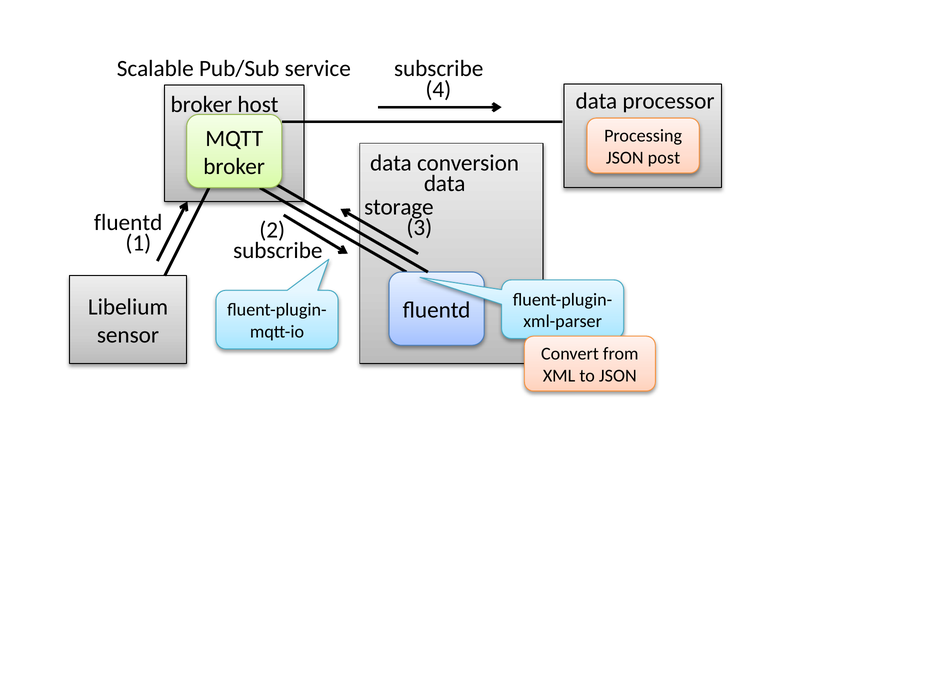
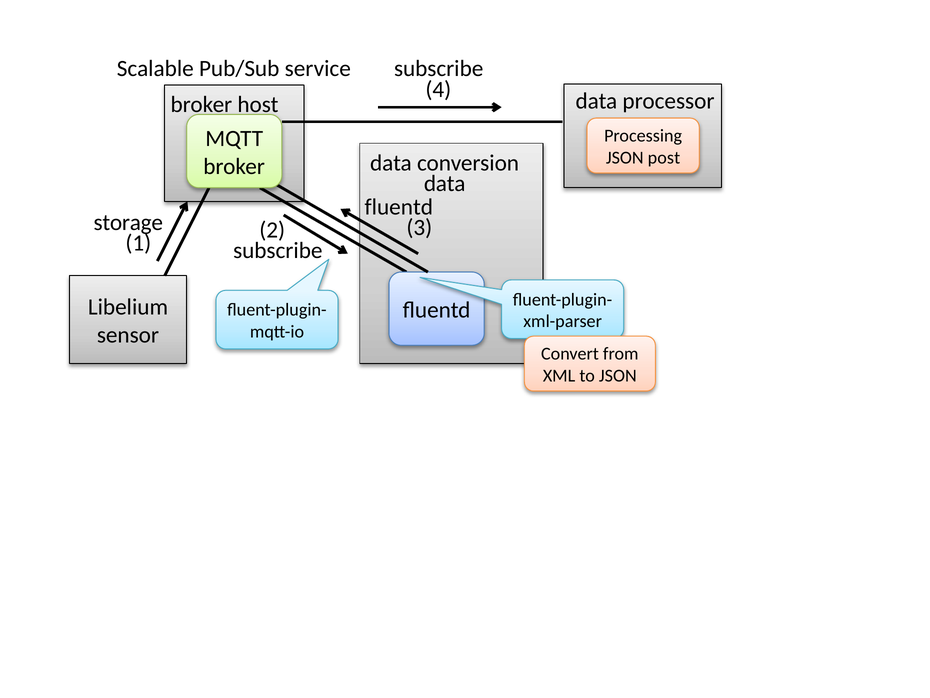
storage: storage -> fluentd (399, 207)
fluentd: fluentd -> storage (128, 222)
